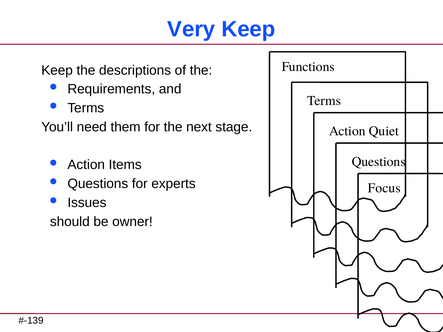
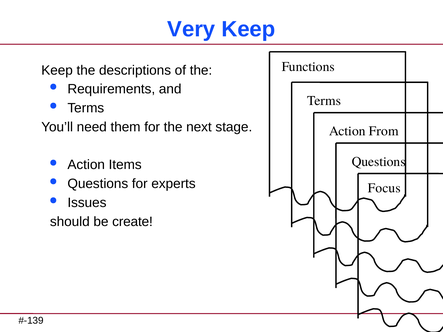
Quiet: Quiet -> From (384, 131)
owner: owner -> create (132, 222)
